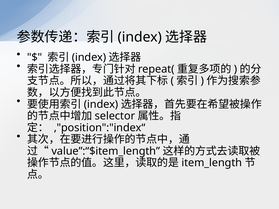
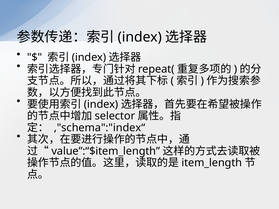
,"position":"index“: ,"position":"index“ -> ,"schema":"index“ (100, 128)
